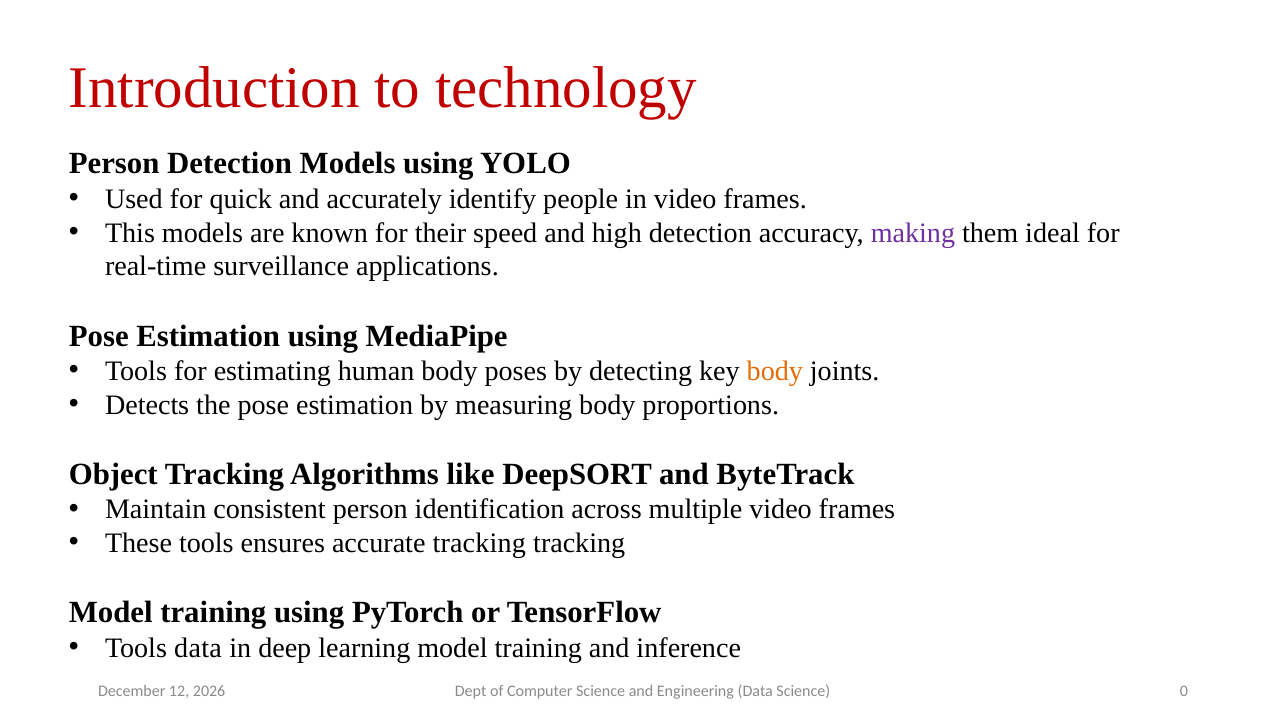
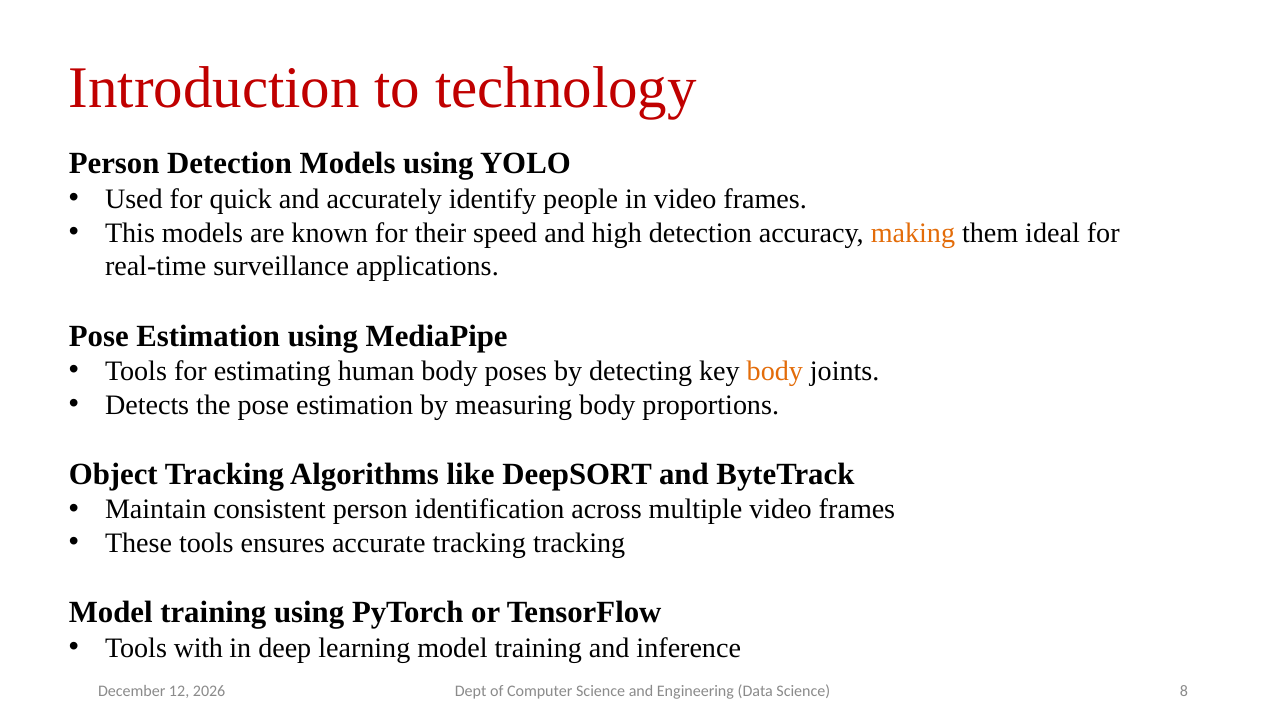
making colour: purple -> orange (913, 233)
Tools data: data -> with (198, 647)
0: 0 -> 8 (1184, 691)
